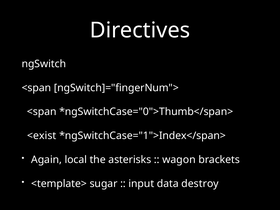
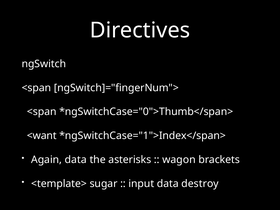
<exist: <exist -> <want (42, 136)
Again local: local -> data (76, 160)
